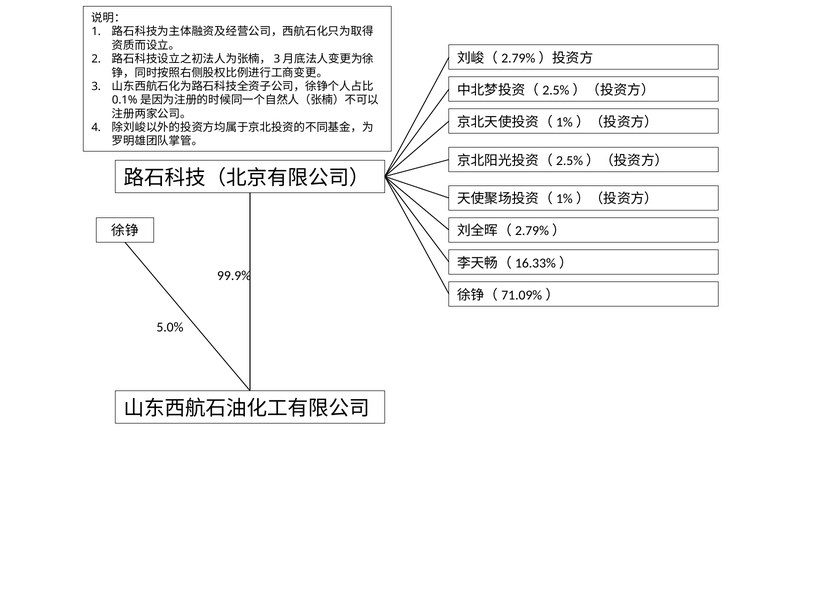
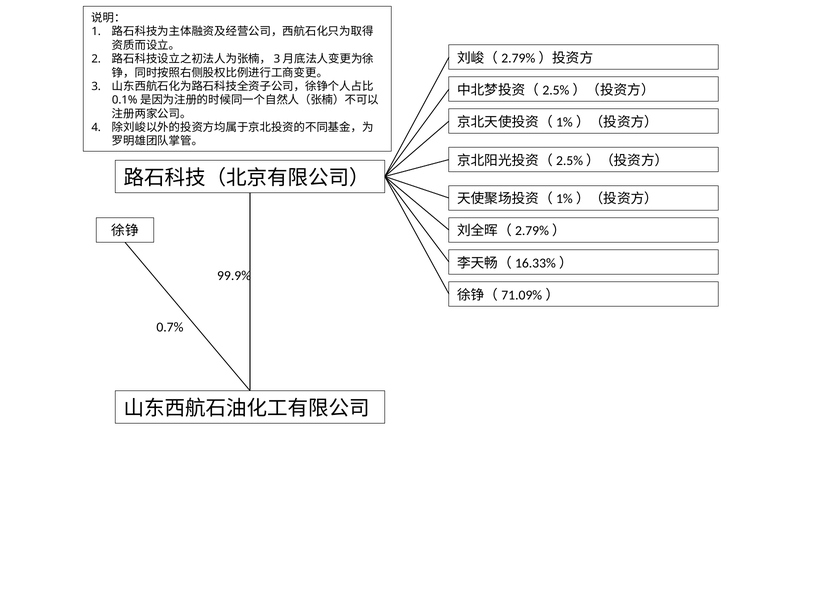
5.0%: 5.0% -> 0.7% (170, 327)
